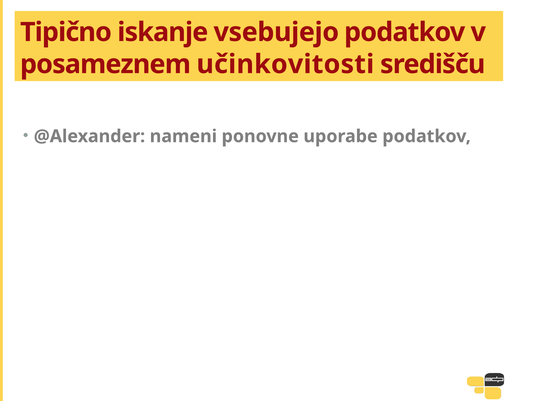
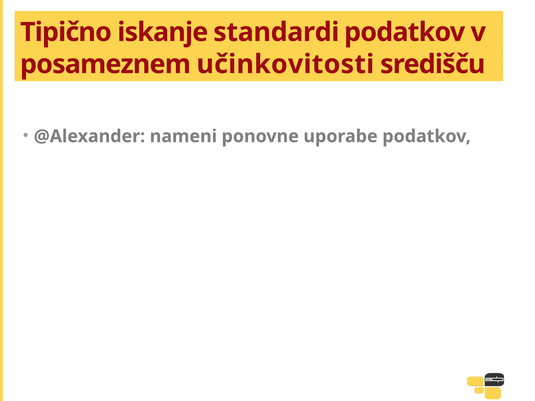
vsebujejo: vsebujejo -> standardi (276, 32)
